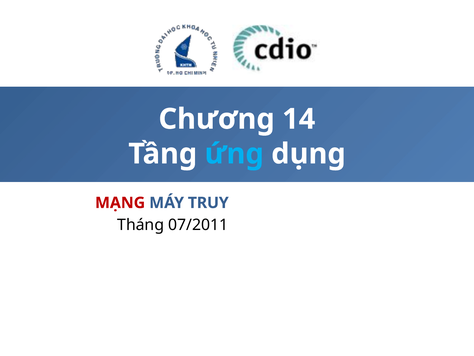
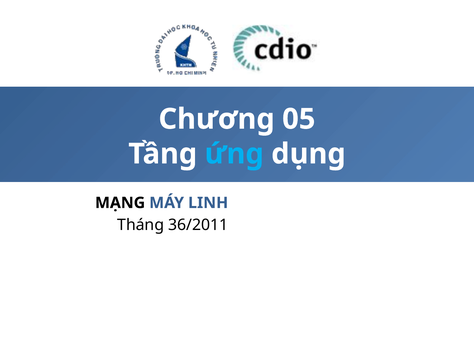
14: 14 -> 05 (299, 119)
MẠNG colour: red -> black (120, 203)
TRUY: TRUY -> LINH (208, 203)
07/2011: 07/2011 -> 36/2011 (198, 225)
